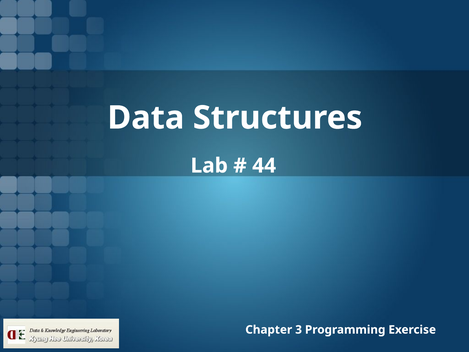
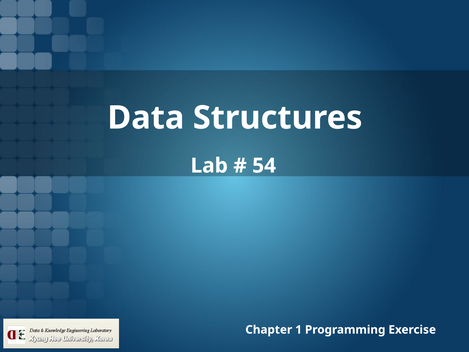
44: 44 -> 54 (264, 166)
3: 3 -> 1 (299, 329)
